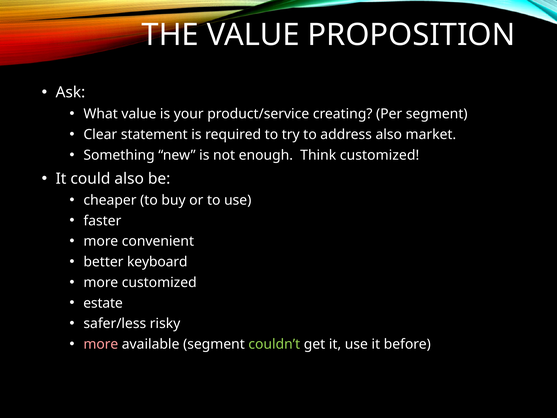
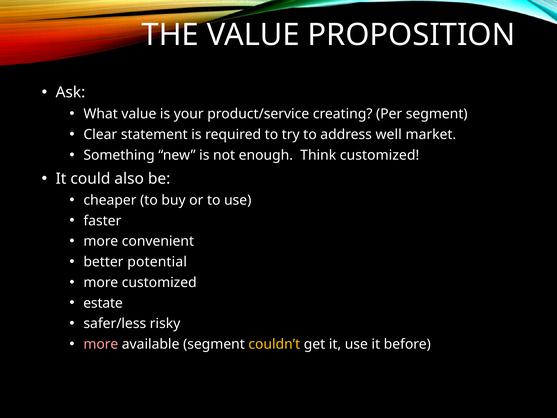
address also: also -> well (389, 135)
keyboard: keyboard -> potential (157, 262)
couldn’t colour: light green -> yellow (274, 344)
